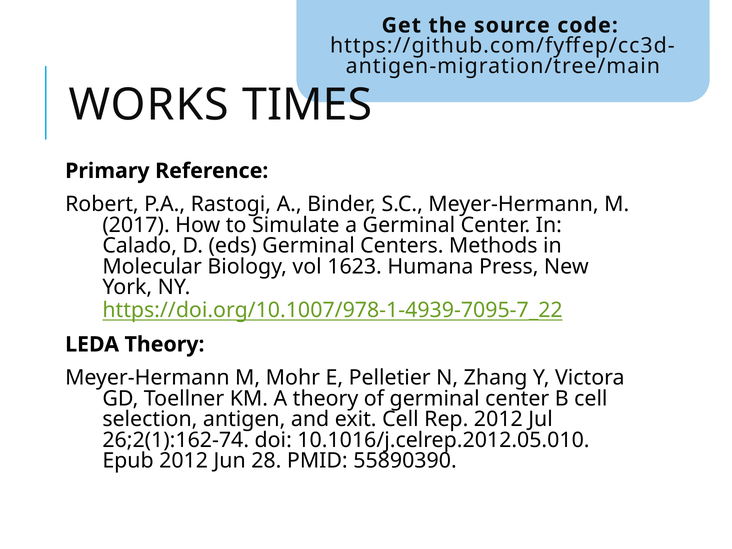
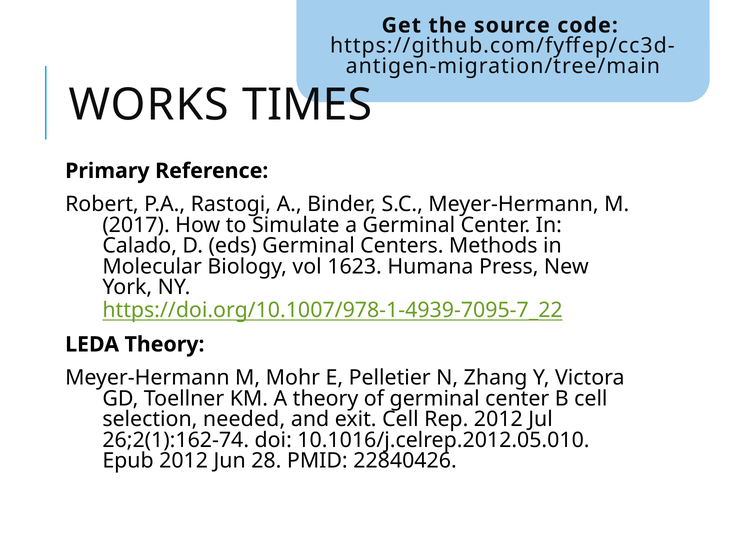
antigen: antigen -> needed (244, 419)
55890390: 55890390 -> 22840426 (405, 461)
